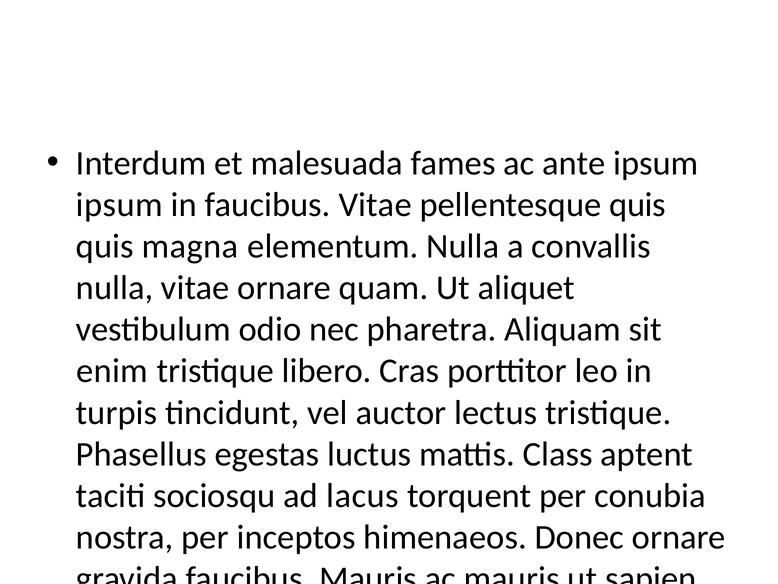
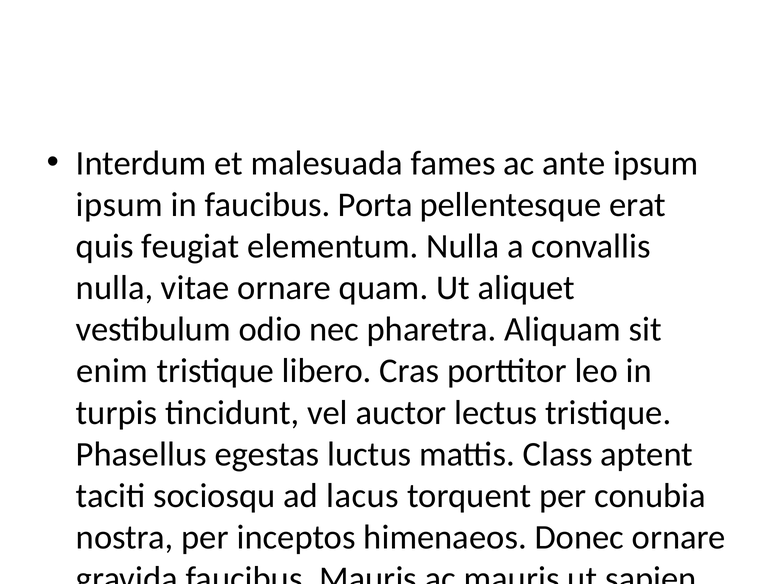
faucibus Vitae: Vitae -> Porta (375, 205)
pellentesque quis: quis -> erat (638, 205)
magna: magna -> feugiat (190, 246)
